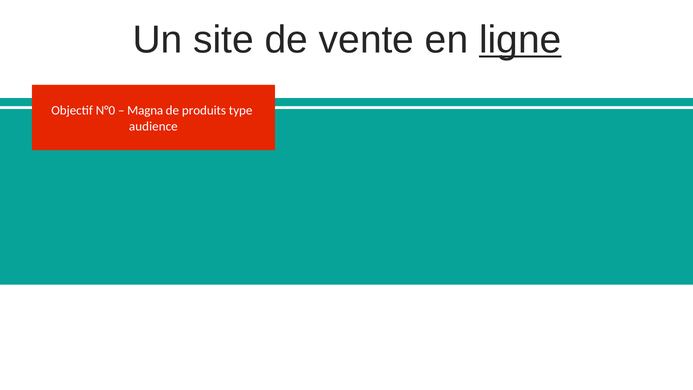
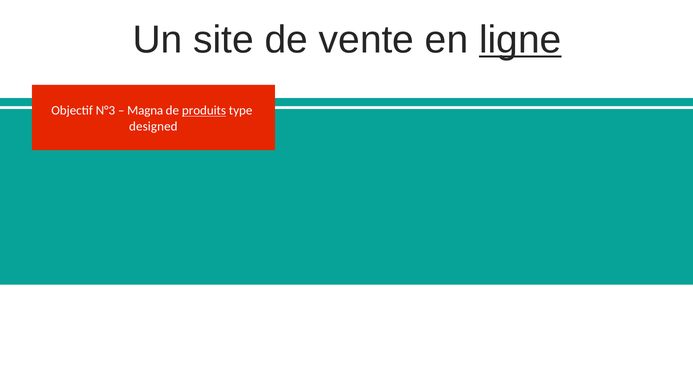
N°0: N°0 -> N°3 (105, 111)
produits underline: none -> present (204, 111)
audience: audience -> designed (153, 126)
